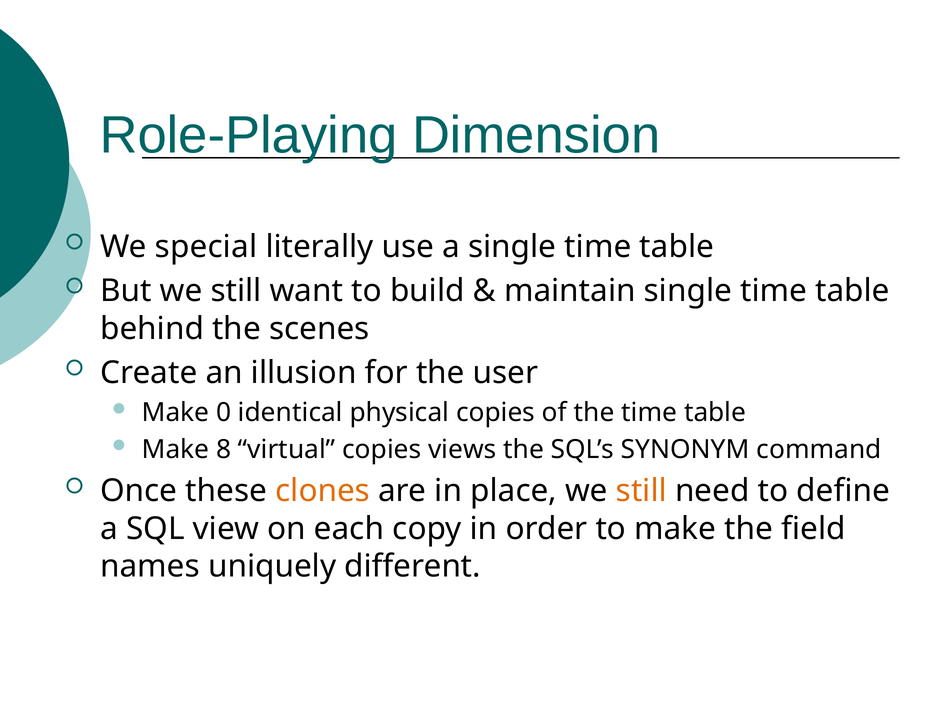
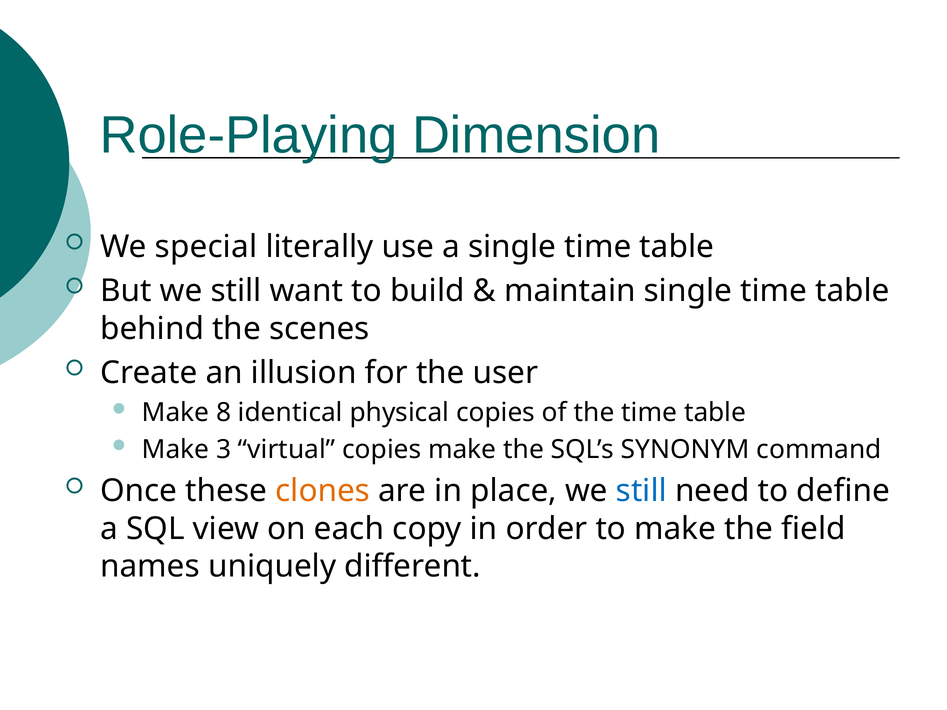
0: 0 -> 8 (224, 413)
8: 8 -> 3 (224, 450)
copies views: views -> make (462, 450)
still colour: orange -> blue (641, 491)
